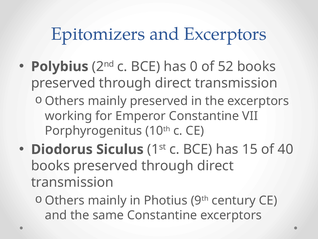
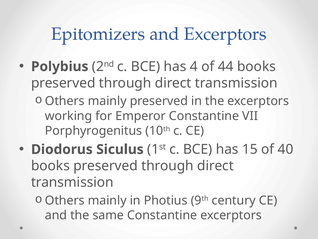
0: 0 -> 4 (194, 66)
52: 52 -> 44 (226, 66)
